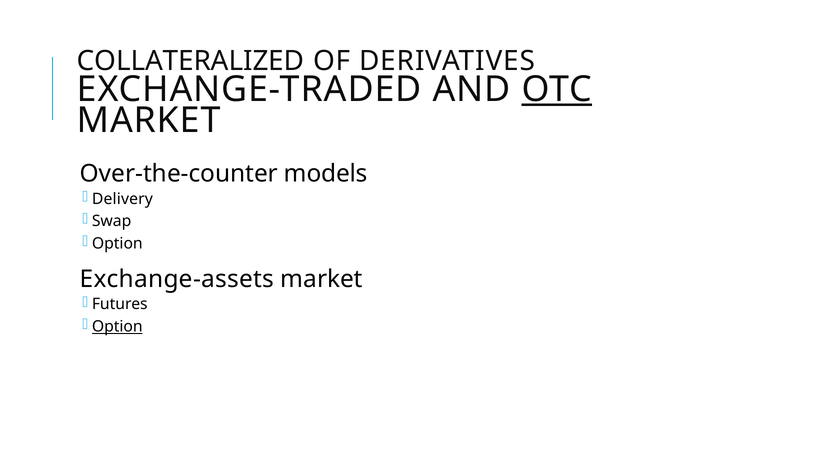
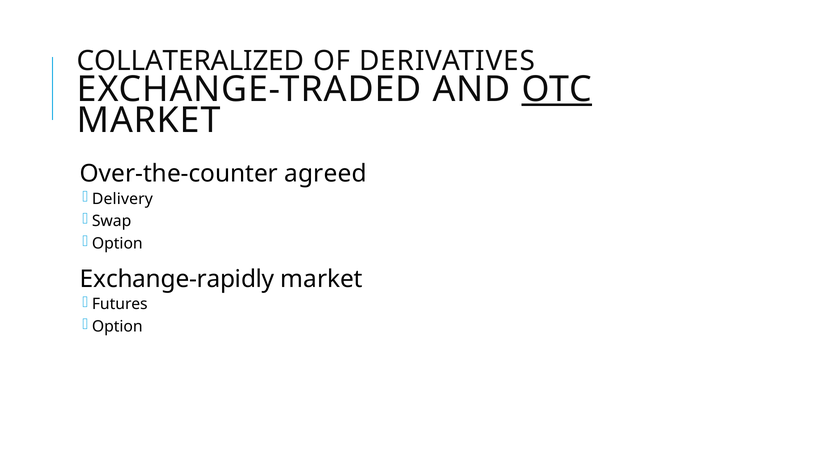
models: models -> agreed (325, 174)
Exchange-assets: Exchange-assets -> Exchange-rapidly (177, 279)
Option underline: present -> none (117, 326)
